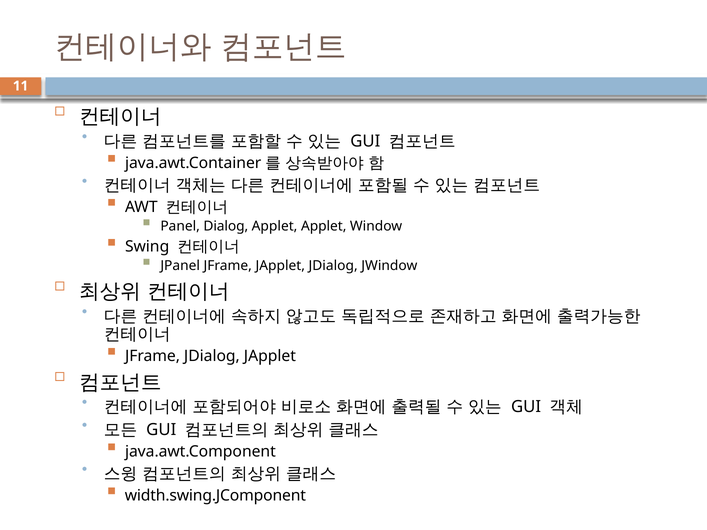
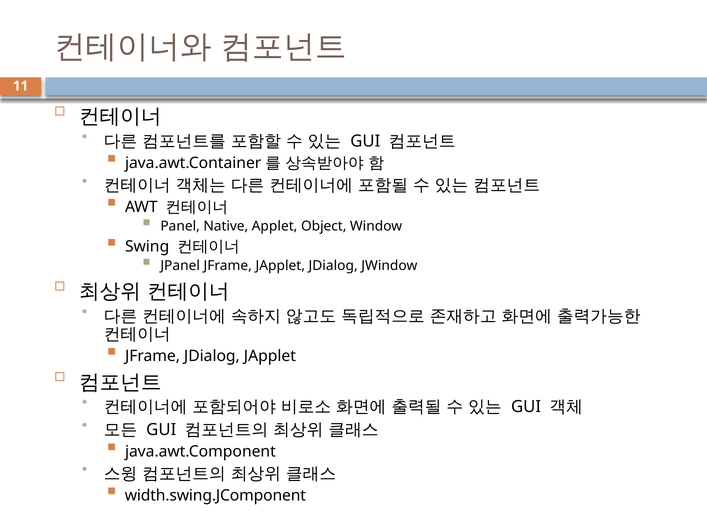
Dialog: Dialog -> Native (226, 226)
Applet Applet: Applet -> Object (324, 226)
